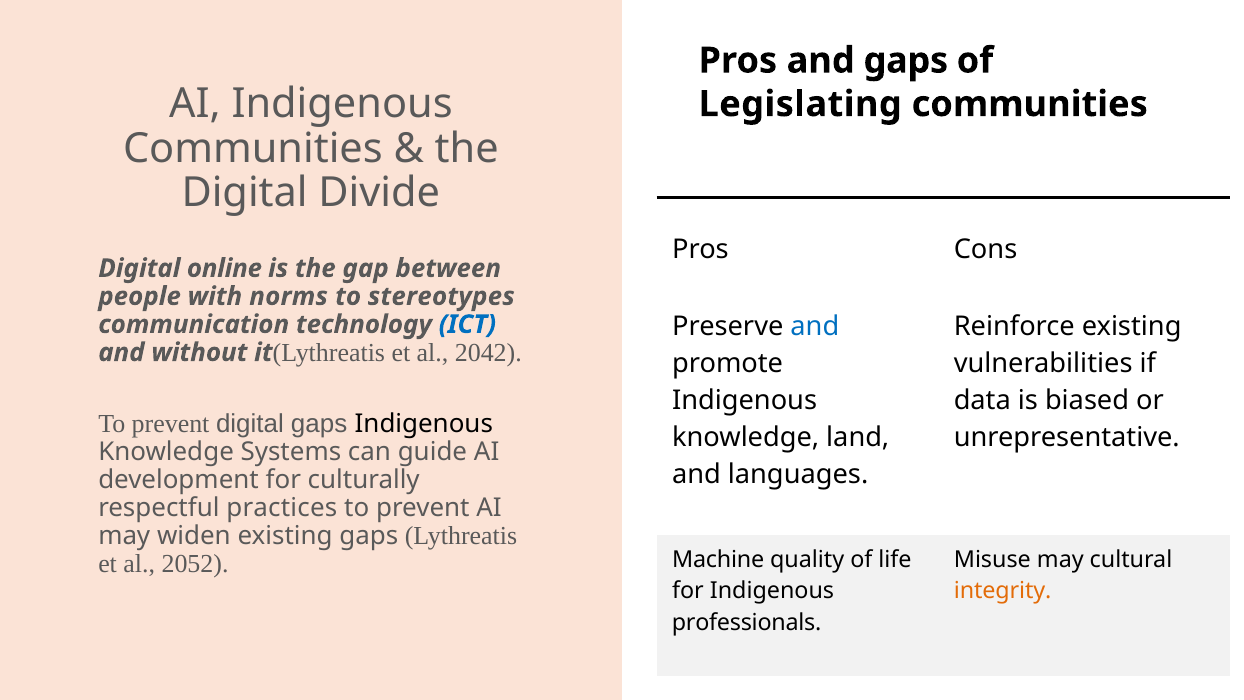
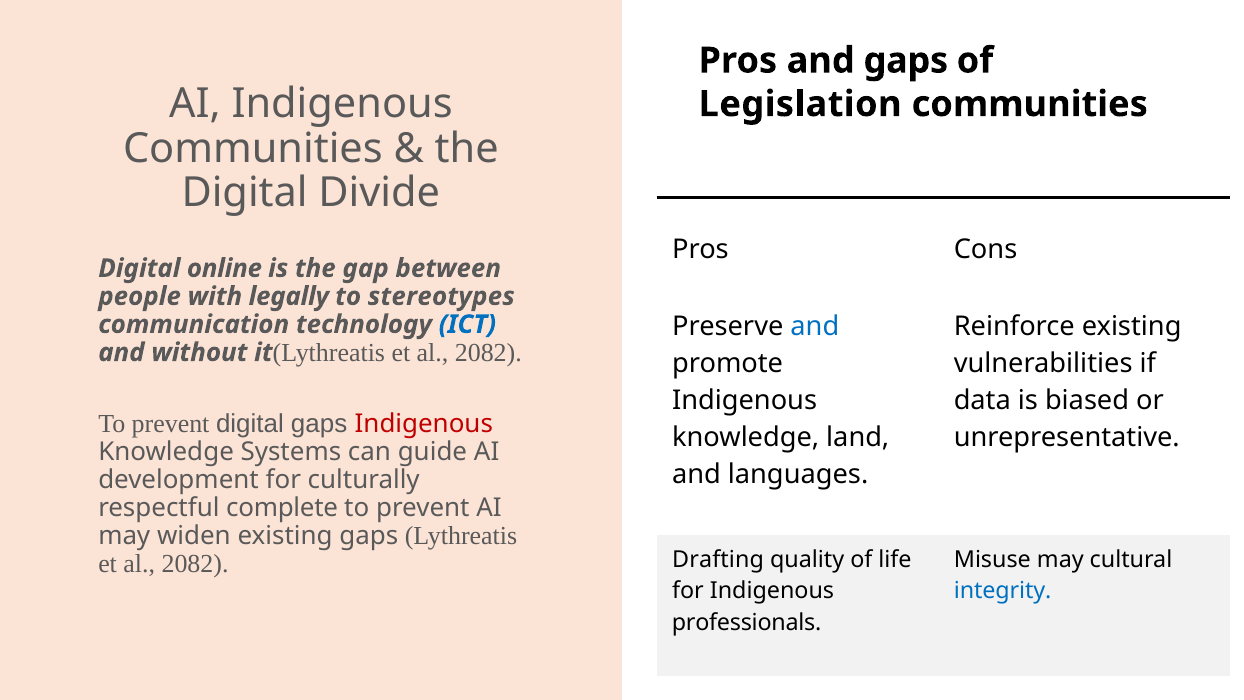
Legislating: Legislating -> Legislation (800, 104)
norms: norms -> legally (289, 296)
2042: 2042 -> 2082 (488, 352)
Indigenous colour: black -> red (424, 424)
practices: practices -> complete (282, 508)
2052: 2052 -> 2082 (195, 564)
Machine: Machine -> Drafting (718, 559)
integrity colour: orange -> blue (1003, 591)
